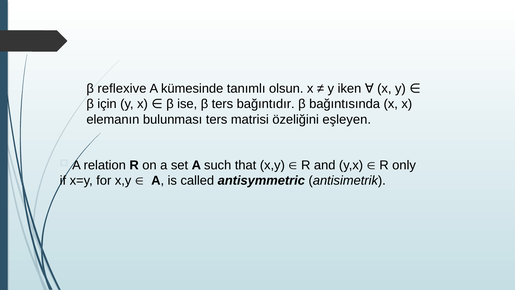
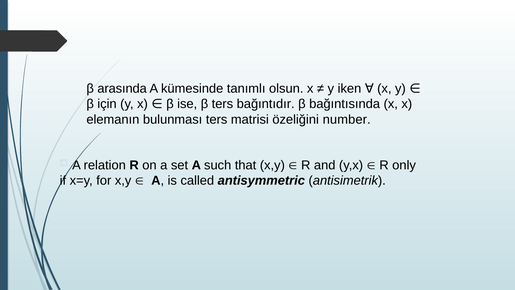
reflexive: reflexive -> arasında (122, 88)
eşleyen: eşleyen -> number (347, 119)
